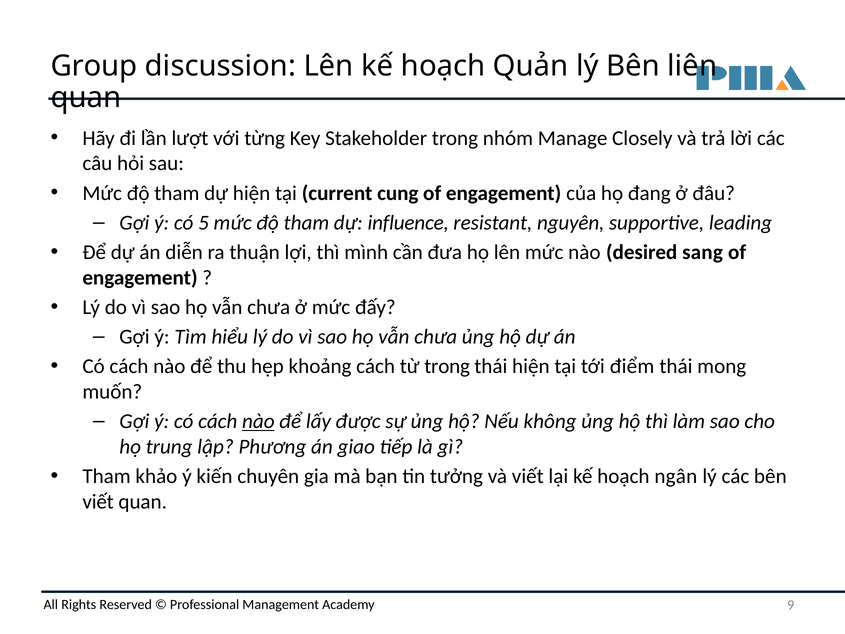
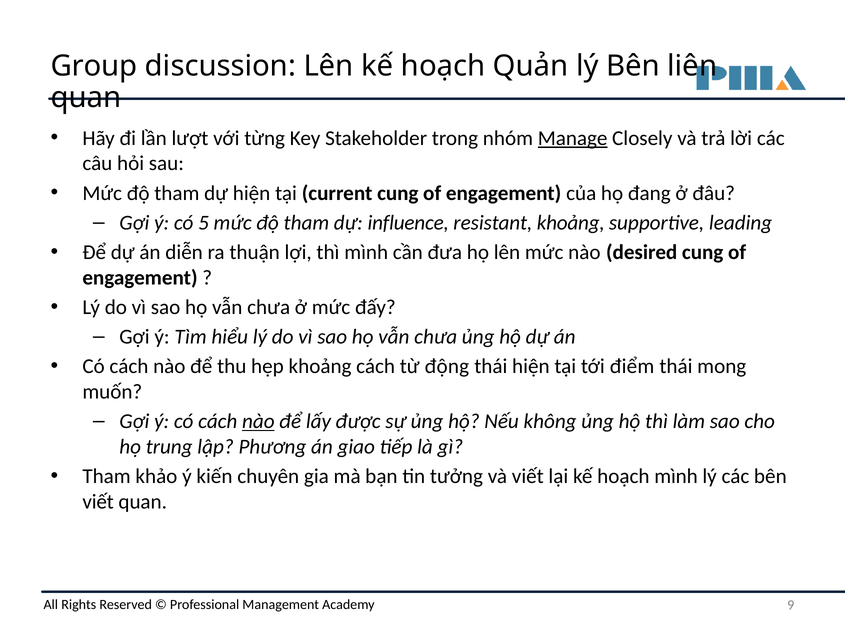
Manage underline: none -> present (573, 138)
resistant nguyên: nguyên -> khoảng (571, 223)
desired sang: sang -> cung (703, 252)
từ trong: trong -> động (447, 366)
hoạch ngân: ngân -> mình (676, 476)
